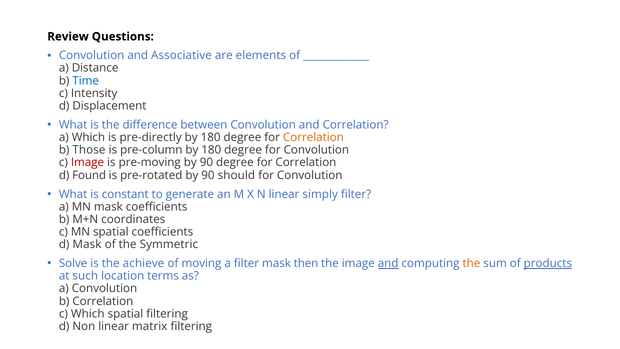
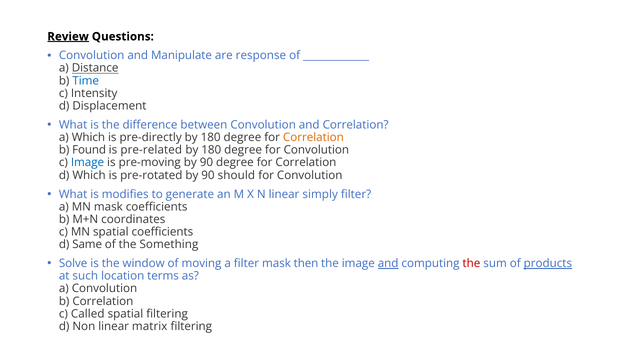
Review underline: none -> present (68, 37)
Associative: Associative -> Manipulate (182, 56)
elements: elements -> response (261, 56)
Distance underline: none -> present (95, 68)
Those: Those -> Found (89, 150)
pre-column: pre-column -> pre-related (151, 150)
Image colour: red -> blue (88, 162)
d Found: Found -> Which (89, 175)
constant: constant -> modifies (125, 194)
d Mask: Mask -> Same (87, 244)
Symmetric: Symmetric -> Something (169, 244)
achieve: achieve -> window (144, 263)
the colour: orange -> red (471, 263)
c Which: Which -> Called (88, 314)
